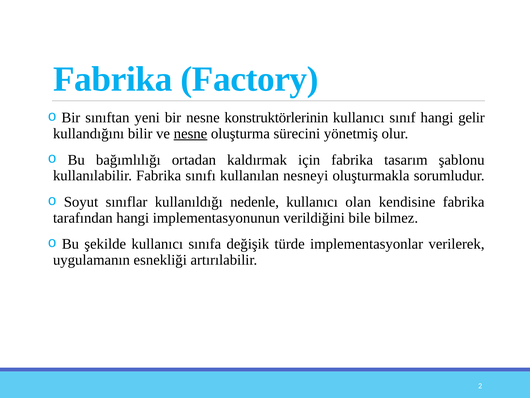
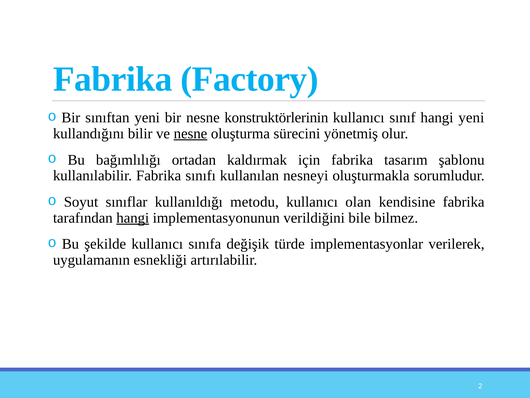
hangi gelir: gelir -> yeni (471, 117)
nedenle: nedenle -> metodu (254, 202)
hangi underline: none -> present (133, 218)
